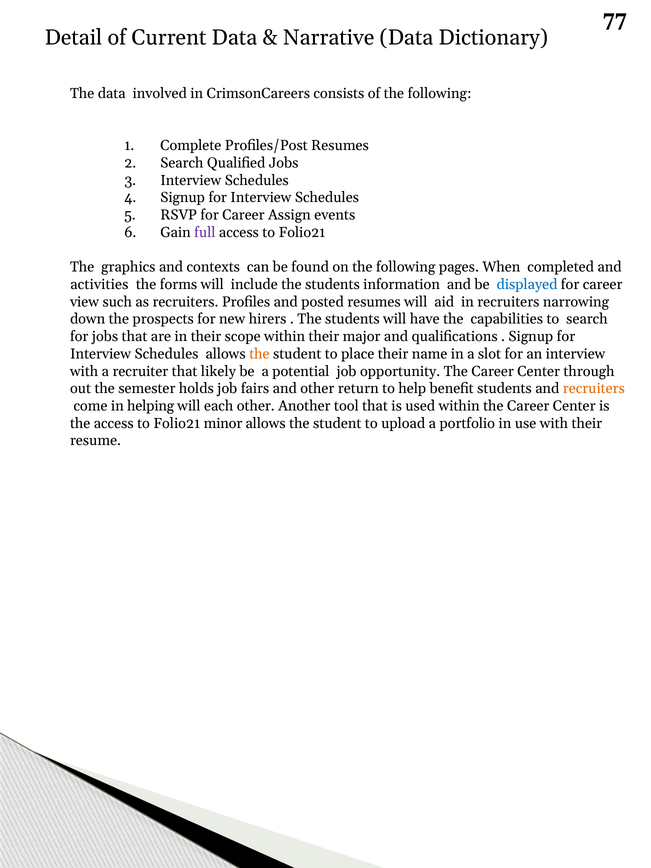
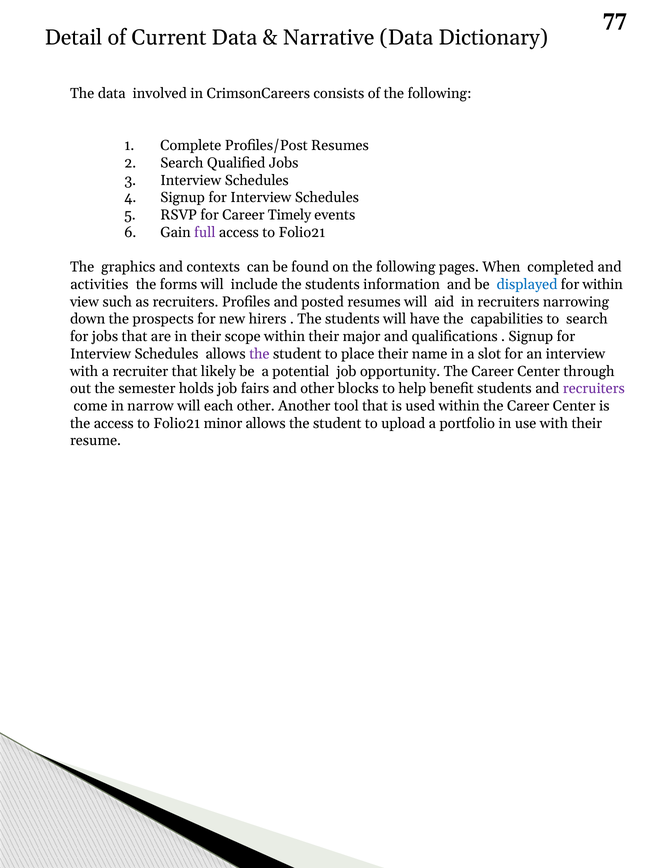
Assign: Assign -> Timely (290, 215)
career: career -> within (603, 284)
the colour: orange -> purple (259, 354)
return: return -> blocks (358, 389)
recruiters colour: orange -> purple (594, 389)
helping: helping -> narrow (151, 406)
